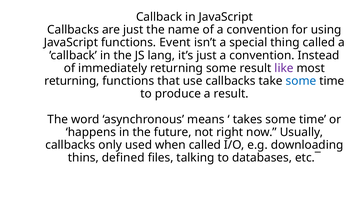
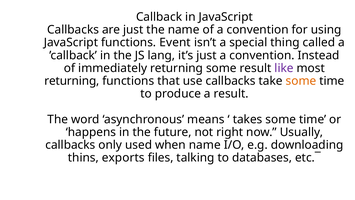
some colour: blue -> orange (301, 81)
when called: called -> name (205, 145)
defined: defined -> exports (123, 158)
